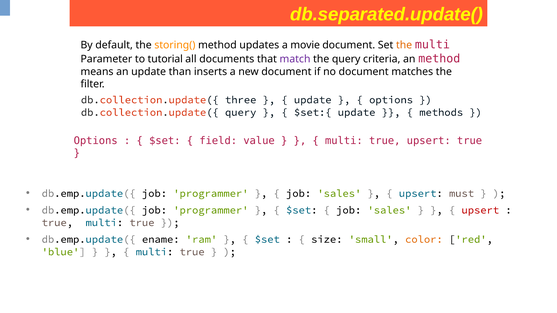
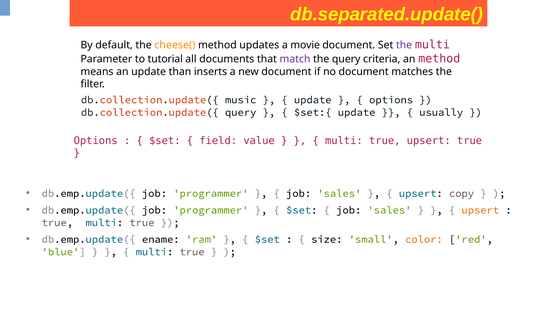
storing(: storing( -> cheese( (175, 45)
the colour: orange -> purple (404, 45)
three: three -> music (241, 100)
methods: methods -> usually (441, 112)
must: must -> copy (462, 194)
upsert colour: red -> orange (480, 210)
